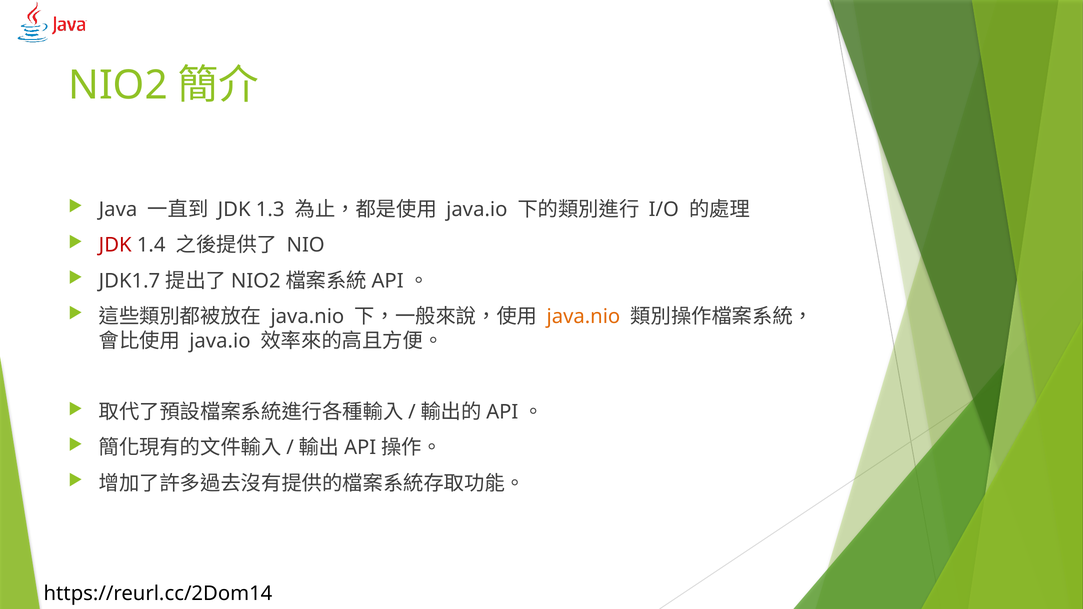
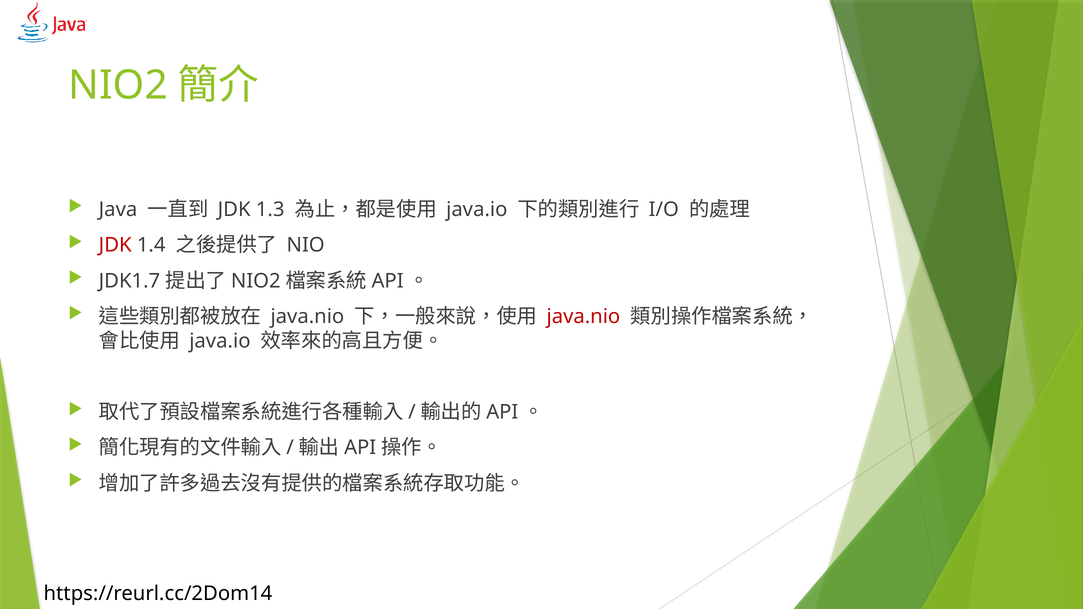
java.nio colour: orange -> red (583, 317)
